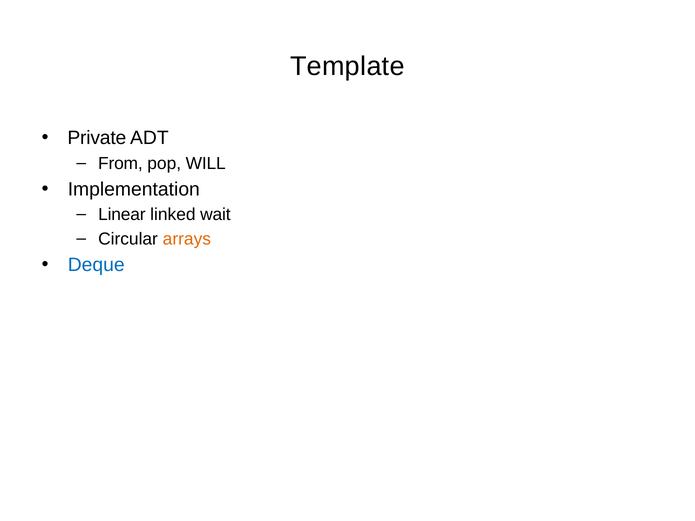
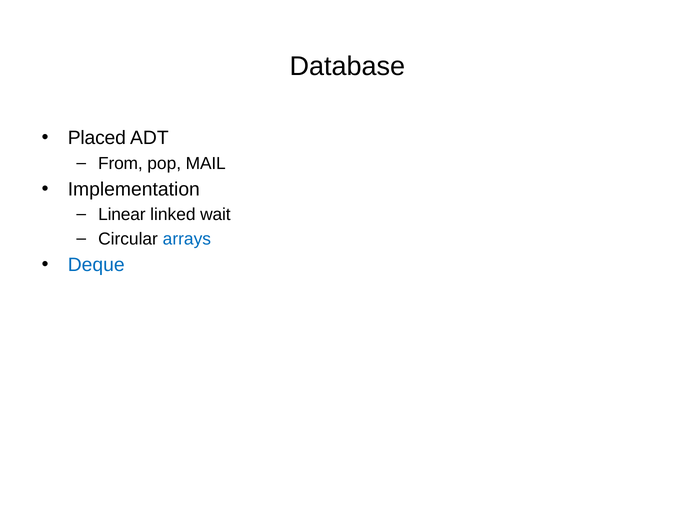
Template: Template -> Database (348, 66)
Private: Private -> Placed (97, 138)
WILL: WILL -> MAIL (206, 163)
arrays colour: orange -> blue (187, 239)
